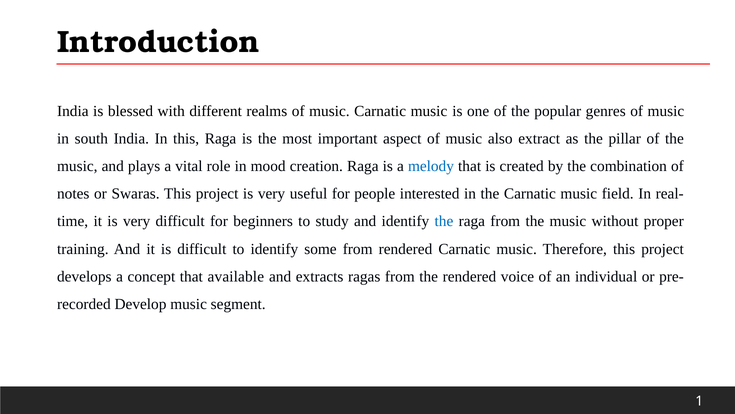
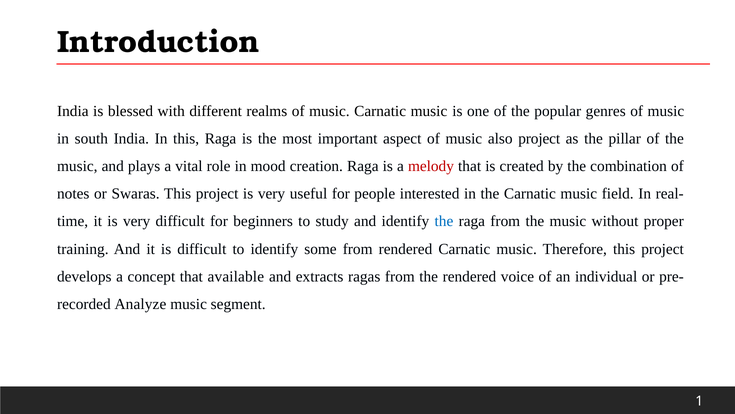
also extract: extract -> project (539, 138)
melody colour: blue -> red (431, 166)
Develop: Develop -> Analyze (140, 304)
